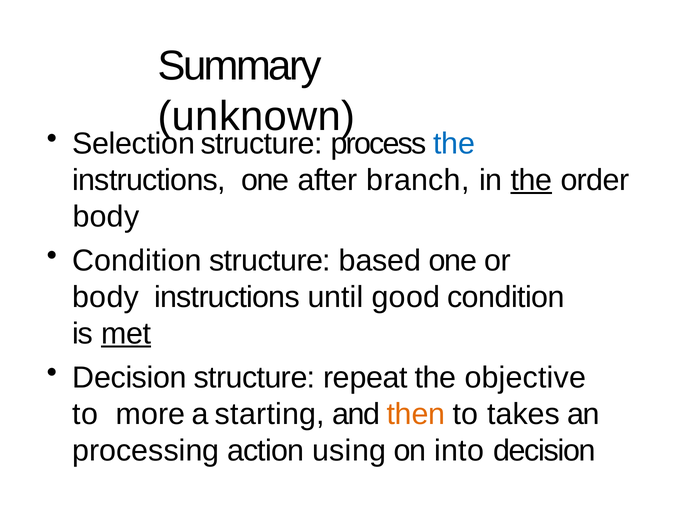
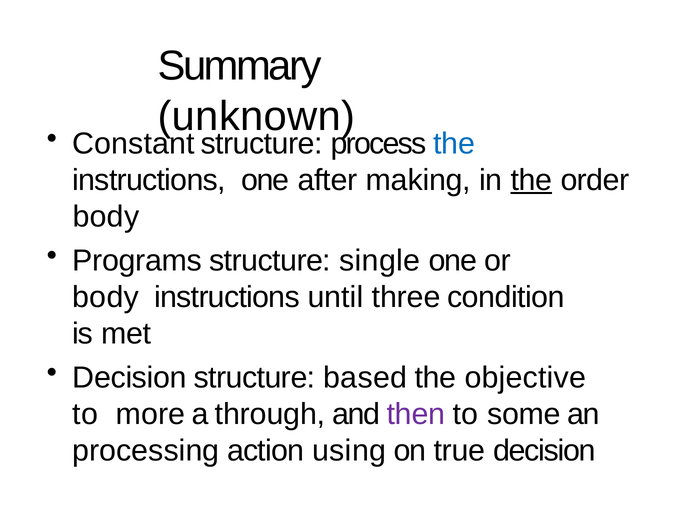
Selection: Selection -> Constant (133, 143)
branch: branch -> making (418, 180)
Condition: Condition -> Programs (137, 261)
based: based -> single (380, 261)
good: good -> three (406, 297)
met underline: present -> none (126, 334)
repeat: repeat -> based (365, 378)
starting: starting -> through (270, 414)
then colour: orange -> purple (416, 414)
takes: takes -> some (524, 414)
into: into -> true (459, 451)
